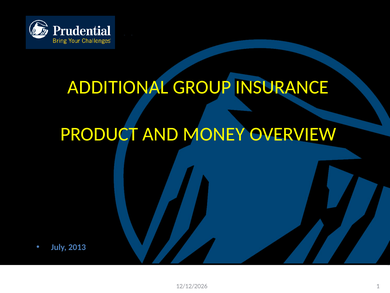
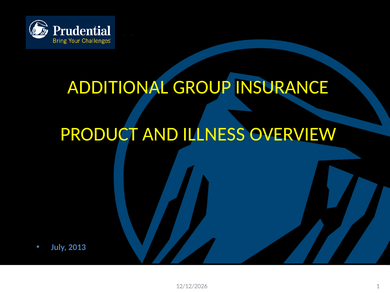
MONEY: MONEY -> ILLNESS (214, 134)
